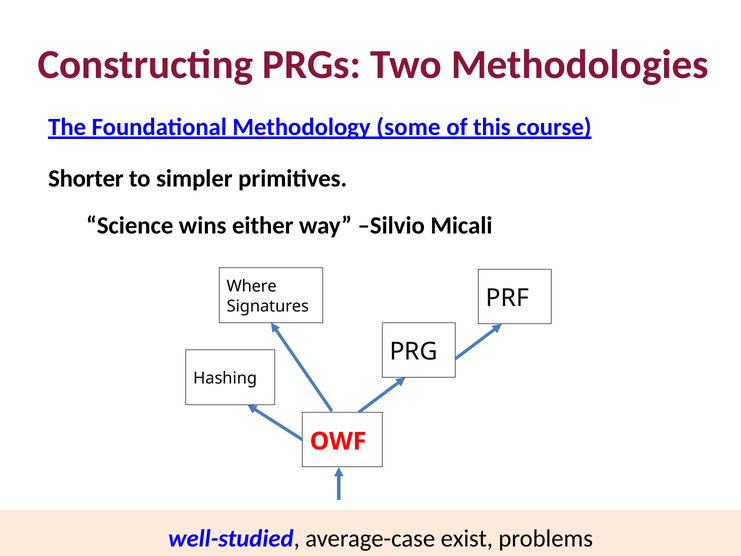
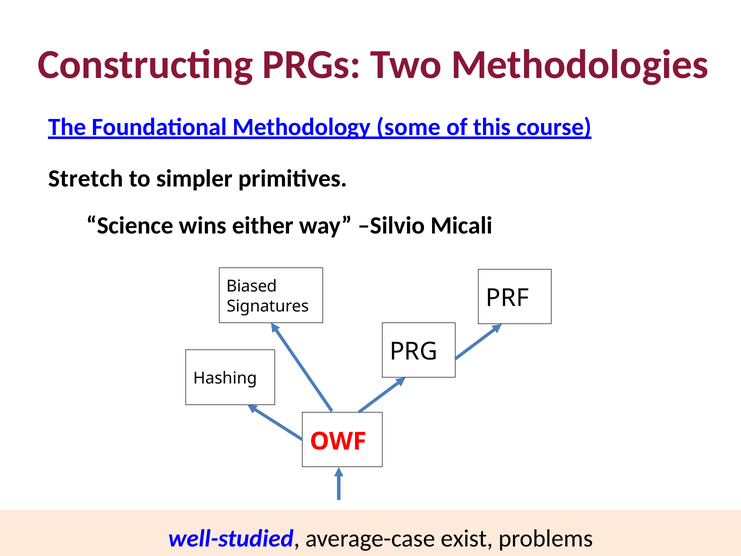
Shorter: Shorter -> Stretch (86, 179)
Where: Where -> Biased (252, 286)
